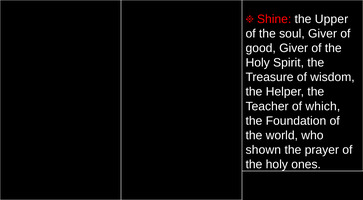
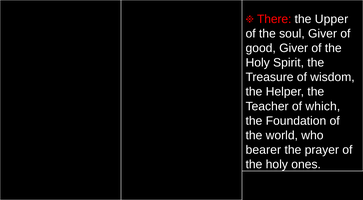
Shine: Shine -> There (274, 19)
shown: shown -> bearer (263, 150)
